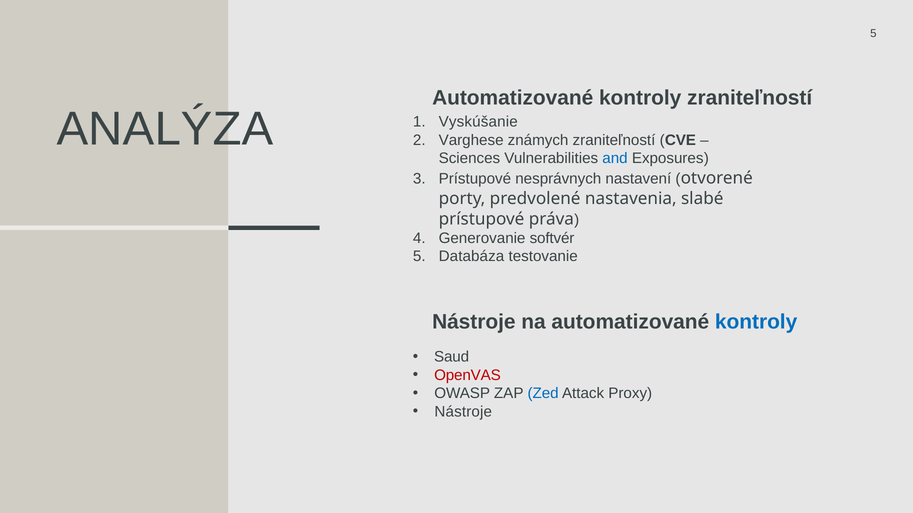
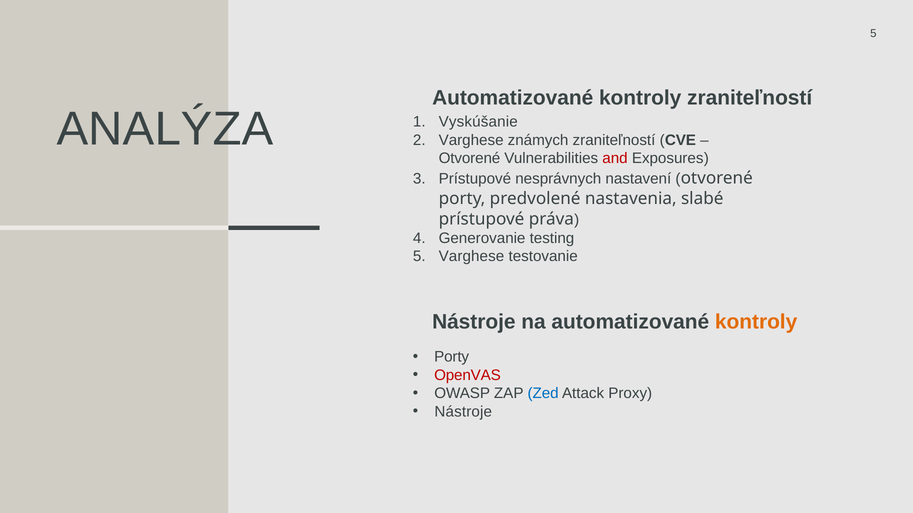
Sciences: Sciences -> Otvorené (469, 159)
and colour: blue -> red (615, 159)
softvér: softvér -> testing (552, 238)
5 Databáza: Databáza -> Varghese (471, 257)
kontroly colour: blue -> orange (756, 322)
Saud: Saud -> Porty (452, 357)
